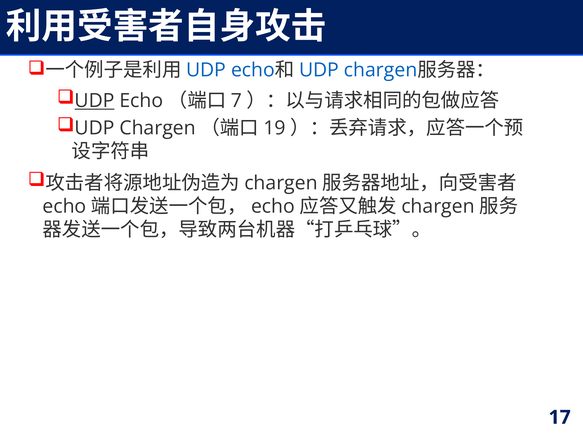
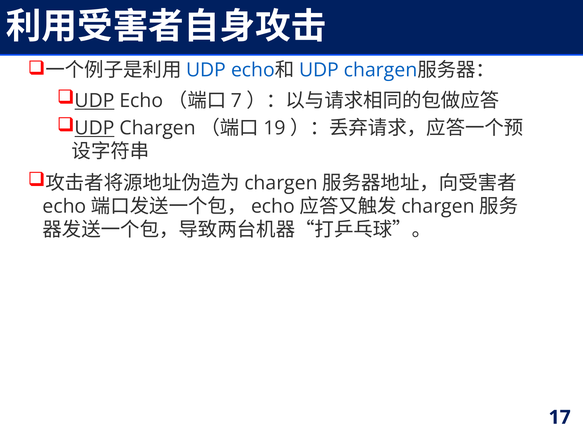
UDP underline: none -> present (94, 128)
